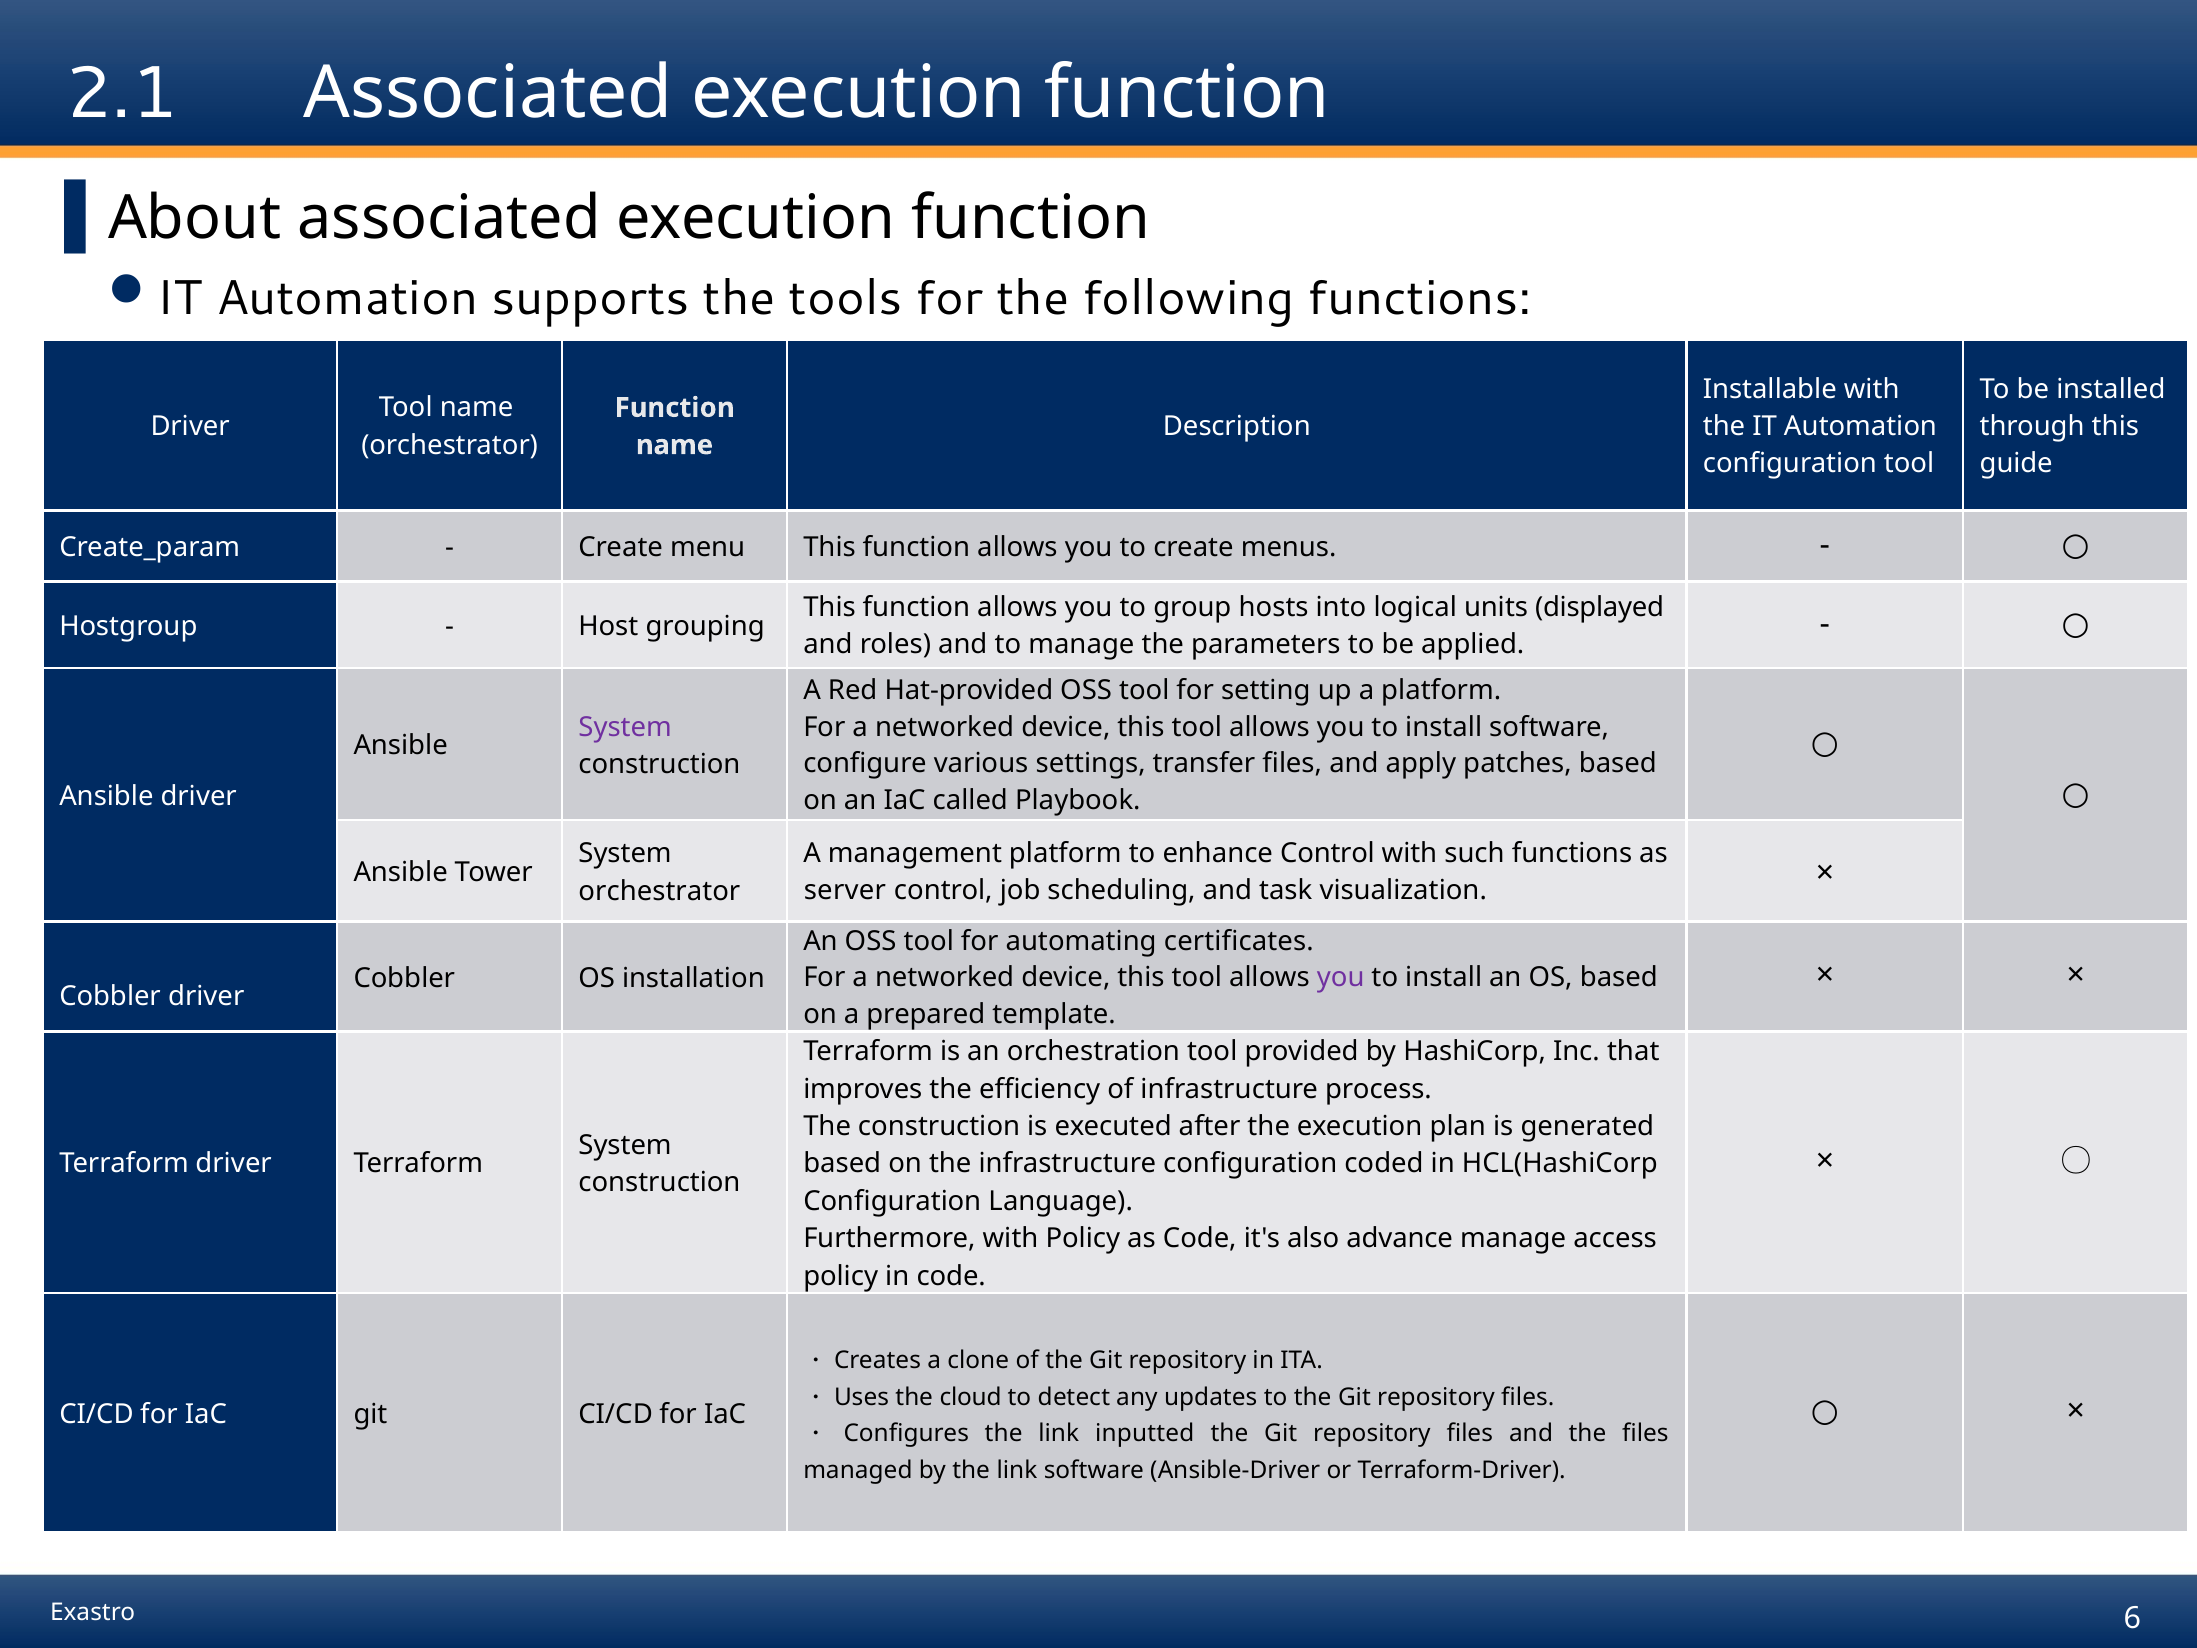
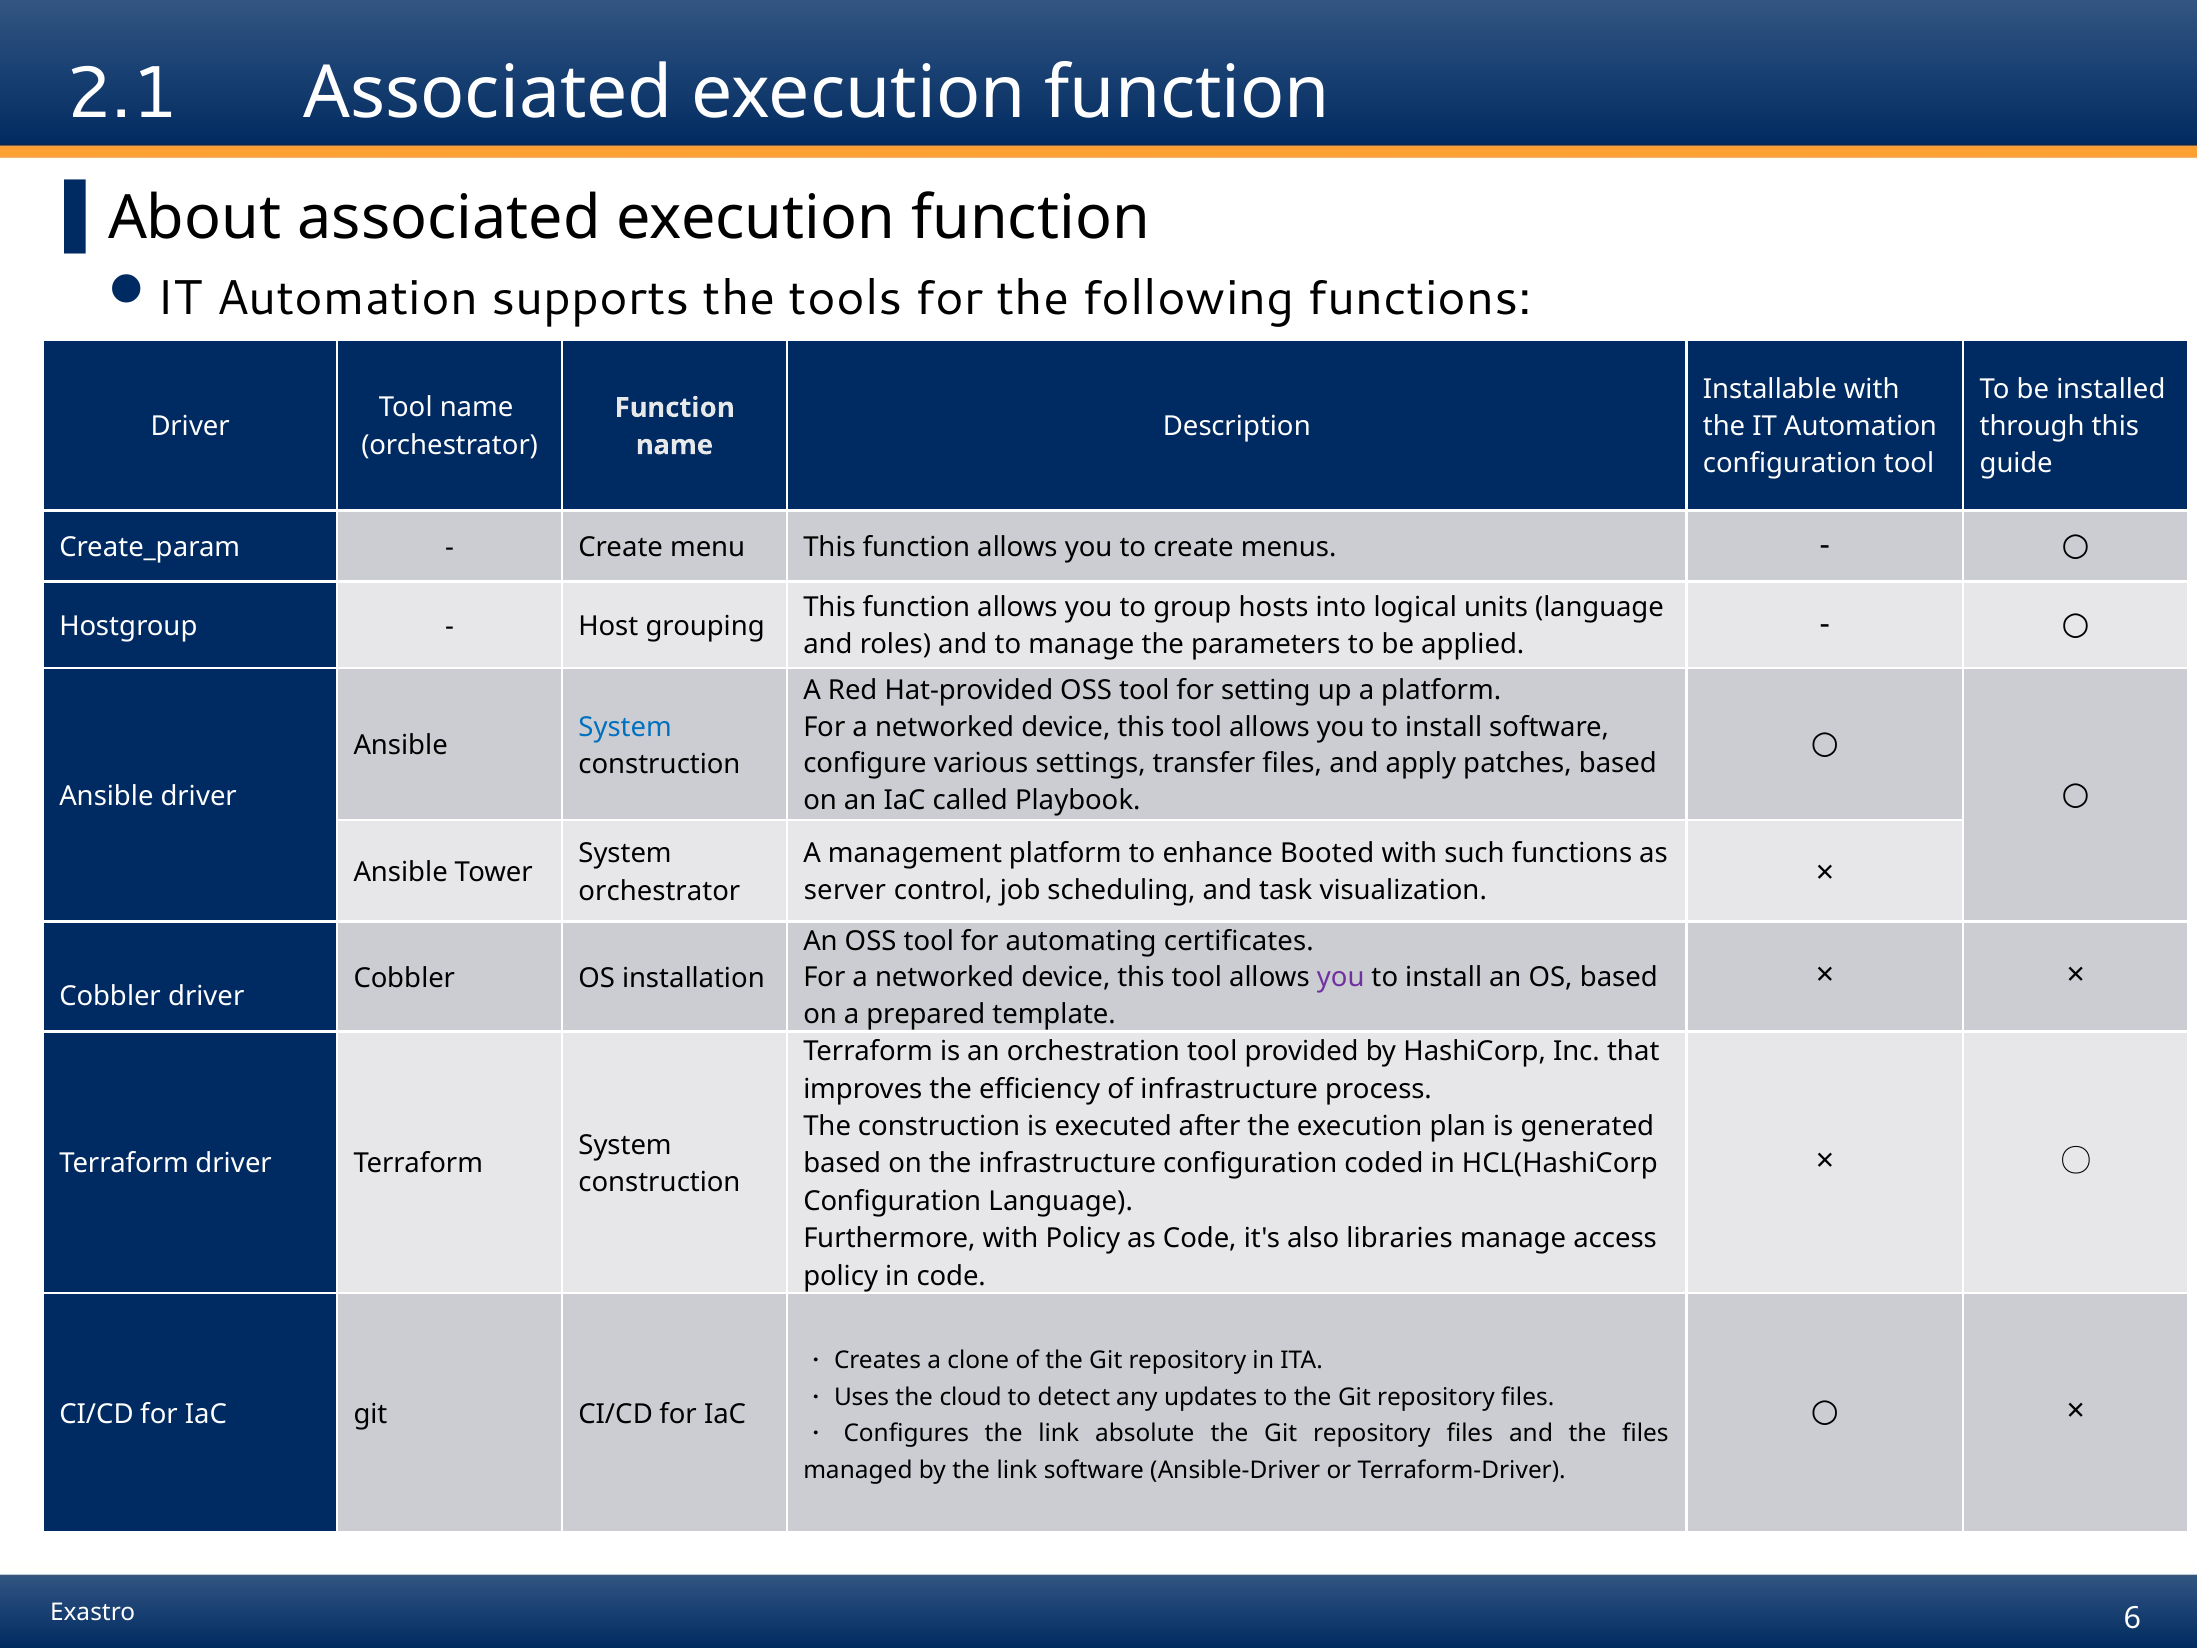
units displayed: displayed -> language (1599, 608)
System colour: purple -> blue (625, 727)
enhance Control: Control -> Booted (1327, 854)
advance: advance -> libraries (1400, 1238)
inputted: inputted -> absolute (1145, 1434)
